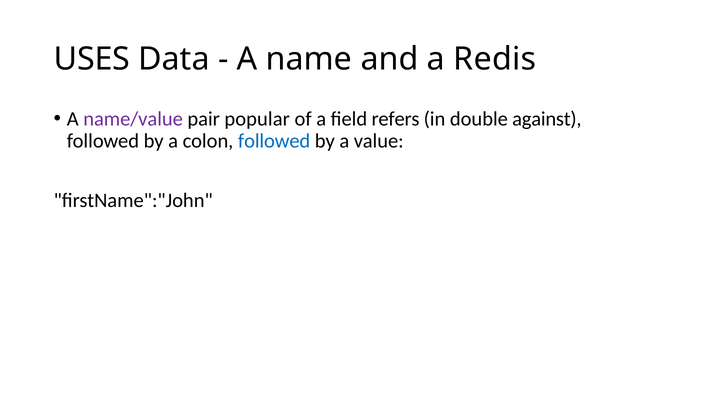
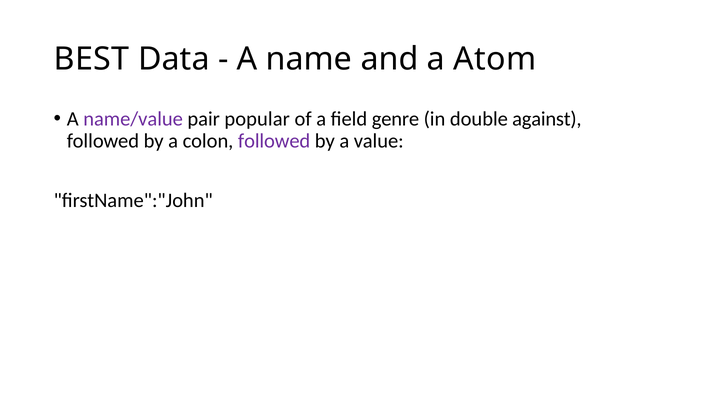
USES: USES -> BEST (92, 59)
Redis: Redis -> Atom (495, 59)
refers: refers -> genre (395, 119)
followed colour: blue -> purple (274, 141)
